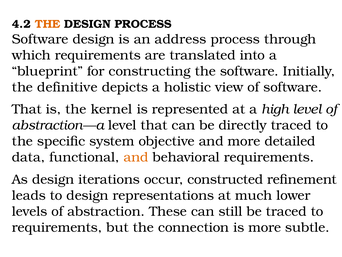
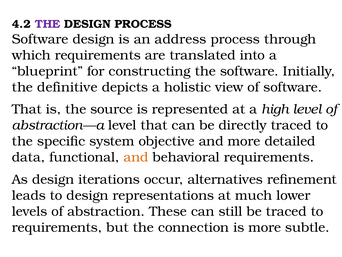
THE colour: orange -> purple (48, 24)
kernel: kernel -> source (112, 109)
constructed: constructed -> alternatives (225, 179)
